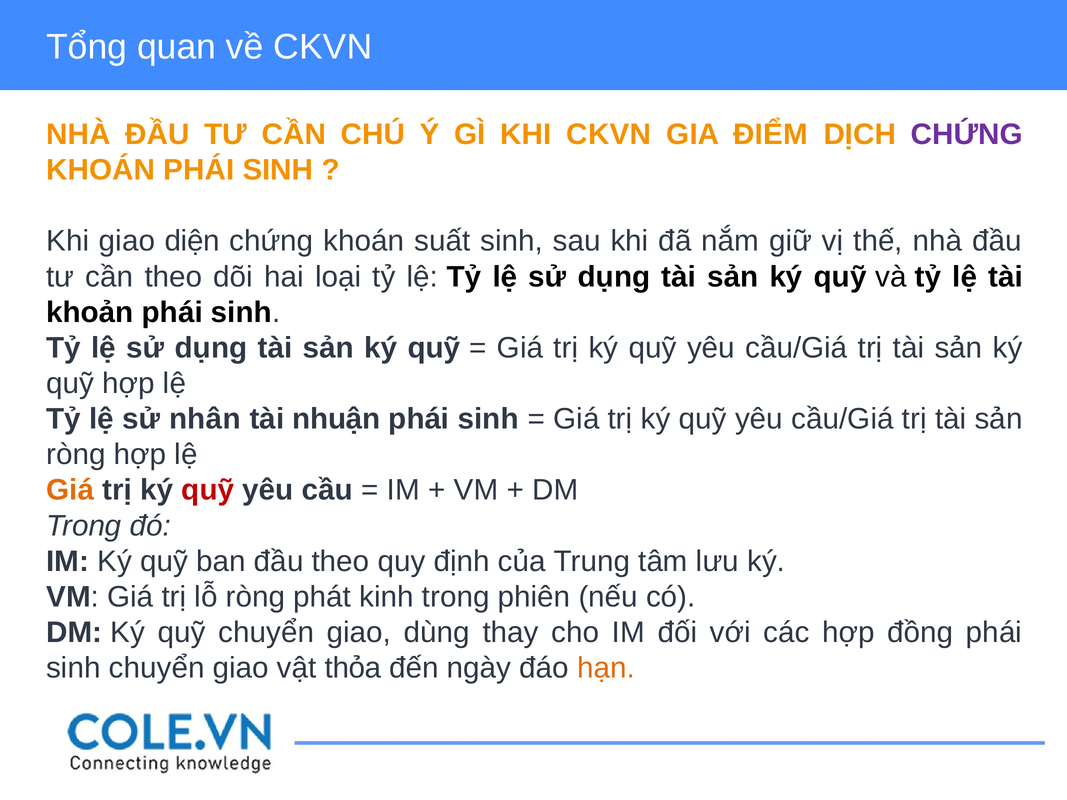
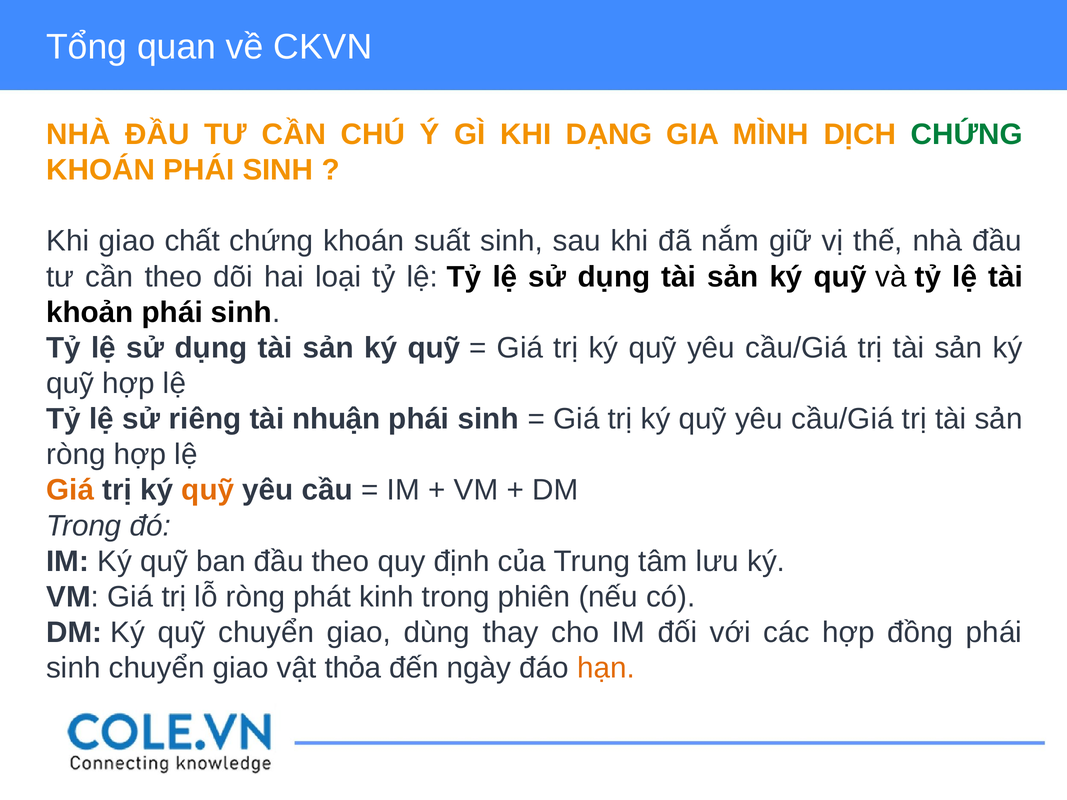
KHI CKVN: CKVN -> DẠNG (609, 135)
ĐIỂM: ĐIỂM -> MÌNH (771, 135)
CHỨNG colour: purple -> green (967, 135)
diện: diện -> chất (192, 241)
nhân: nhân -> riêng (205, 419)
quỹ colour: red -> orange (208, 490)
